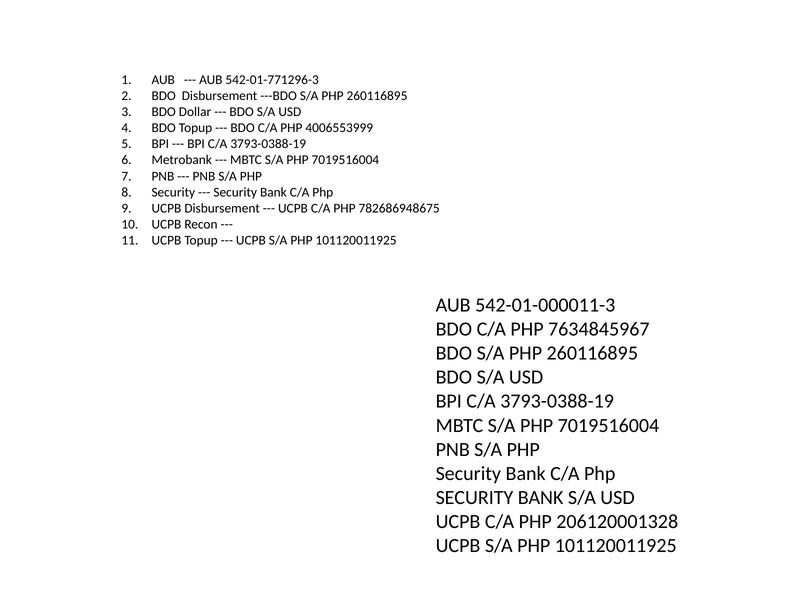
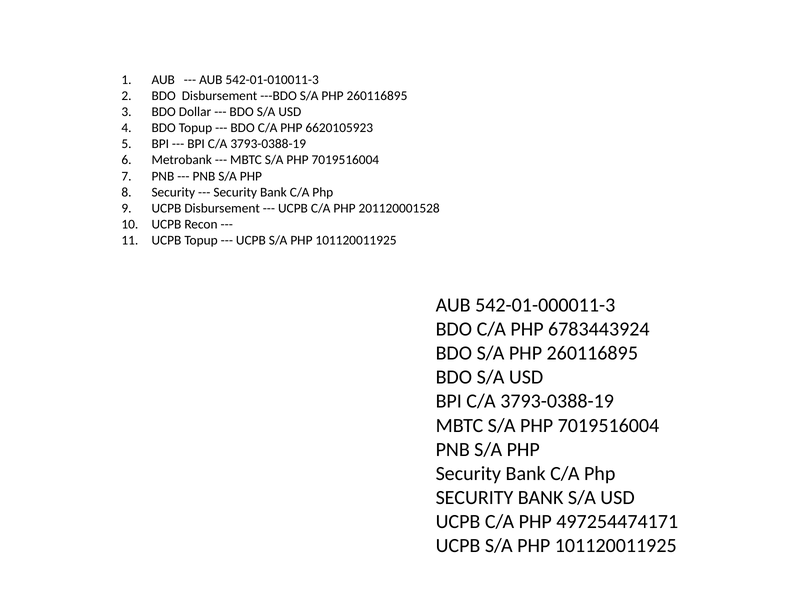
542-01-771296-3: 542-01-771296-3 -> 542-01-010011-3 (272, 80)
4006553999: 4006553999 -> 6620105923 (339, 128)
782686948675: 782686948675 -> 201120001528 (399, 208)
7634845967: 7634845967 -> 6783443924 (599, 329)
206120001328: 206120001328 -> 497254474171 (617, 521)
